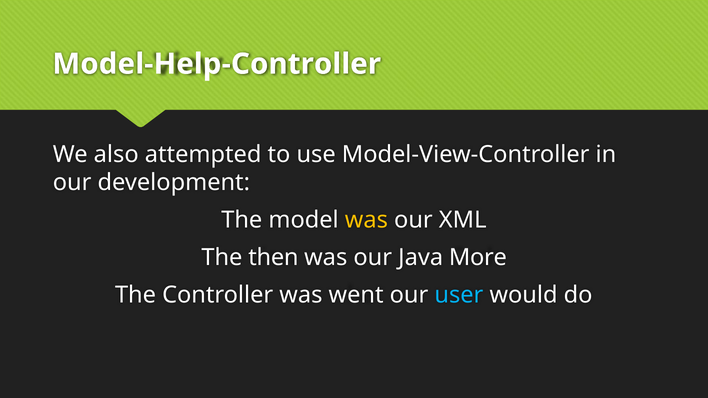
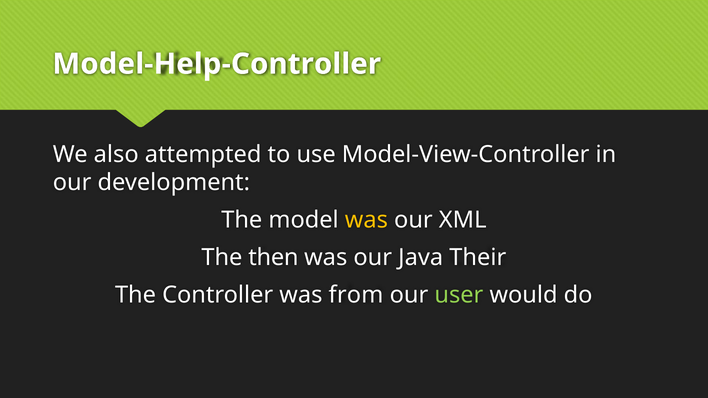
More: More -> Their (478, 258)
went: went -> from (356, 295)
user colour: light blue -> light green (459, 295)
